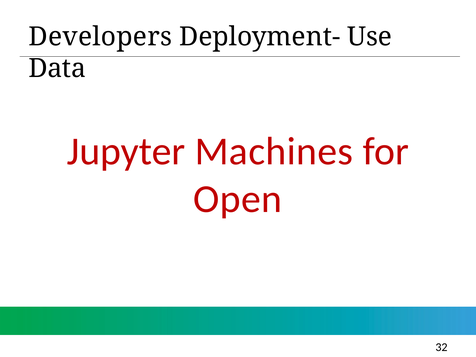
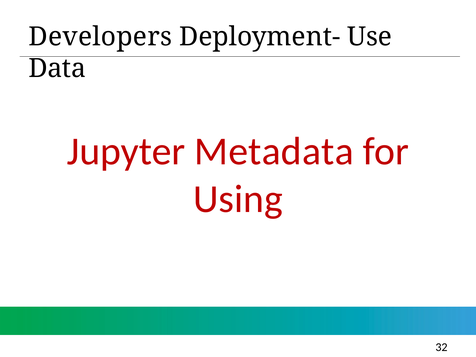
Machines: Machines -> Metadata (274, 151)
Open: Open -> Using (238, 199)
